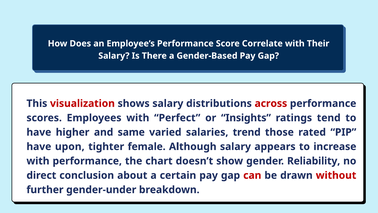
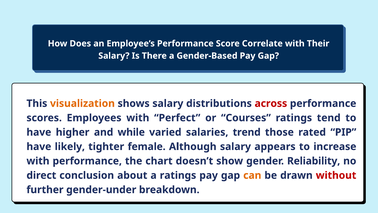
visualization colour: red -> orange (82, 103)
Insights: Insights -> Courses (246, 118)
same: same -> while (131, 132)
upon: upon -> likely (70, 146)
a certain: certain -> ratings (178, 175)
can colour: red -> orange (252, 175)
